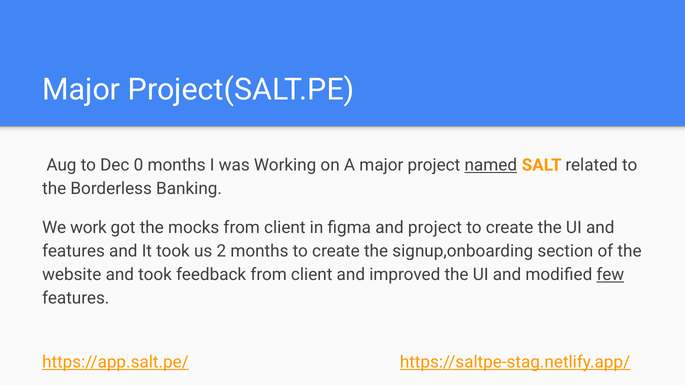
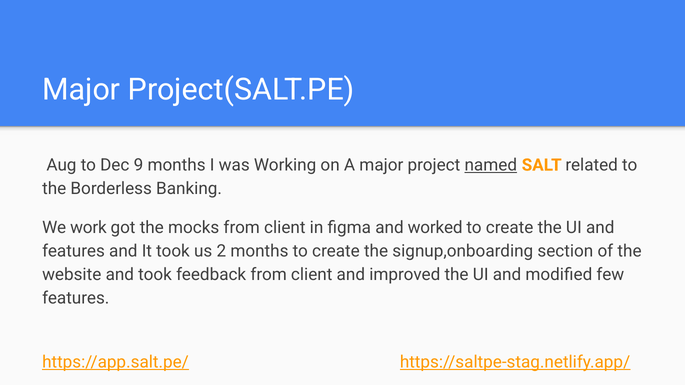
0: 0 -> 9 (139, 165)
and project: project -> worked (435, 228)
few underline: present -> none (610, 275)
